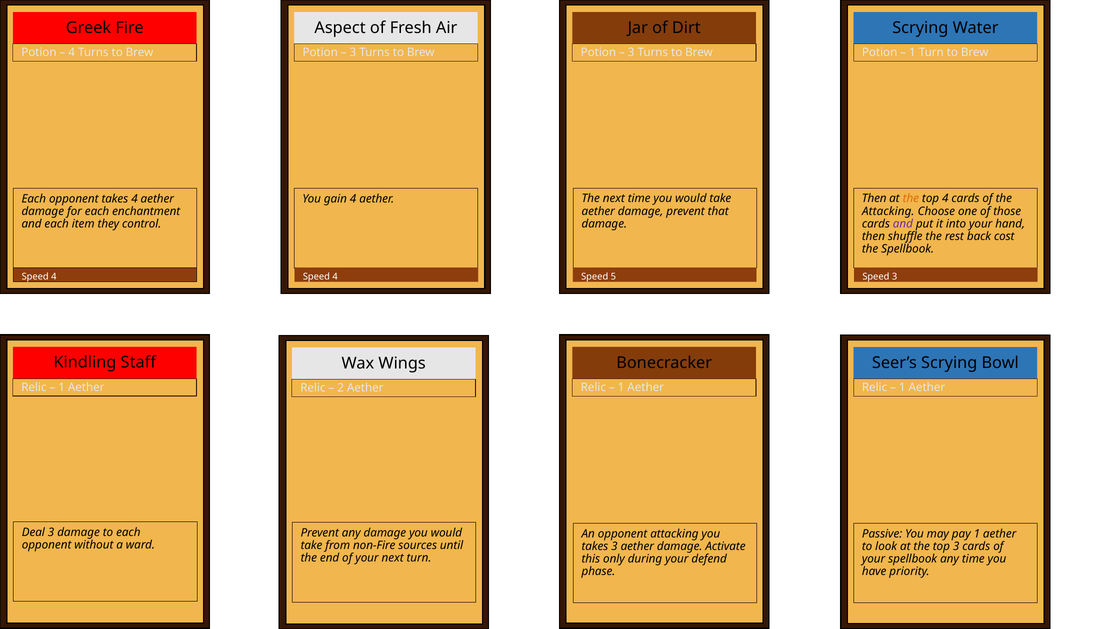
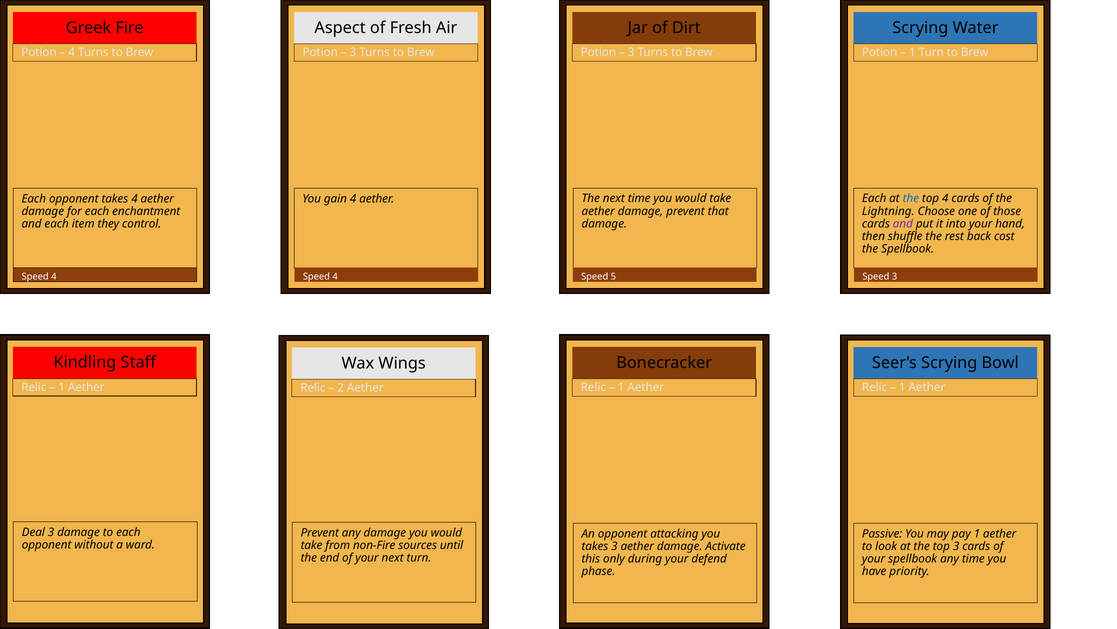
Then: Then -> Each (874, 198)
the colour: orange -> blue (911, 198)
Attacking: Attacking -> Lightning (888, 211)
